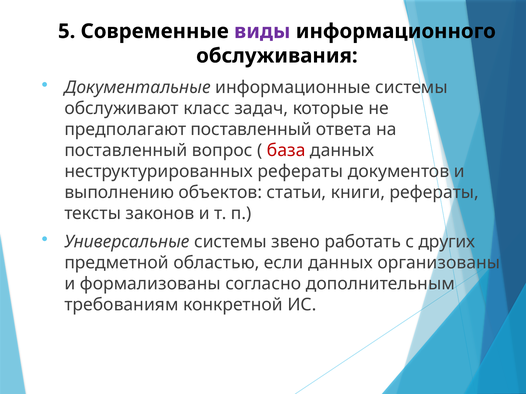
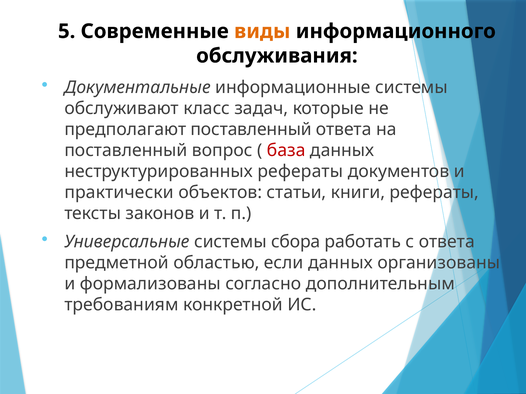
виды colour: purple -> orange (262, 31)
выполнению: выполнению -> практически (119, 193)
звено: звено -> сбора (296, 242)
с других: других -> ответа (447, 242)
